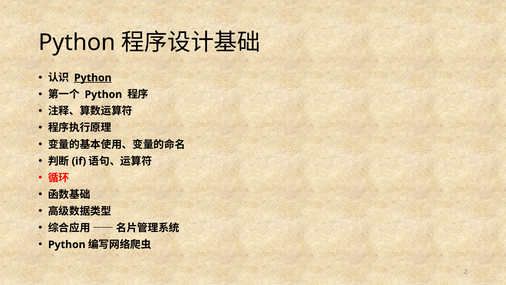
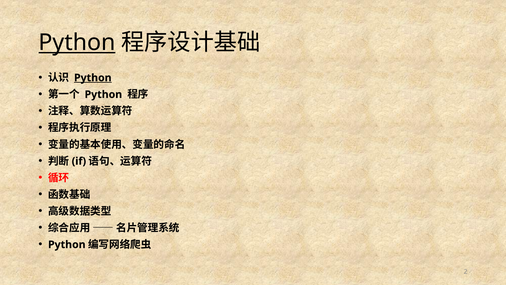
Python underline: none -> present (77, 43)
